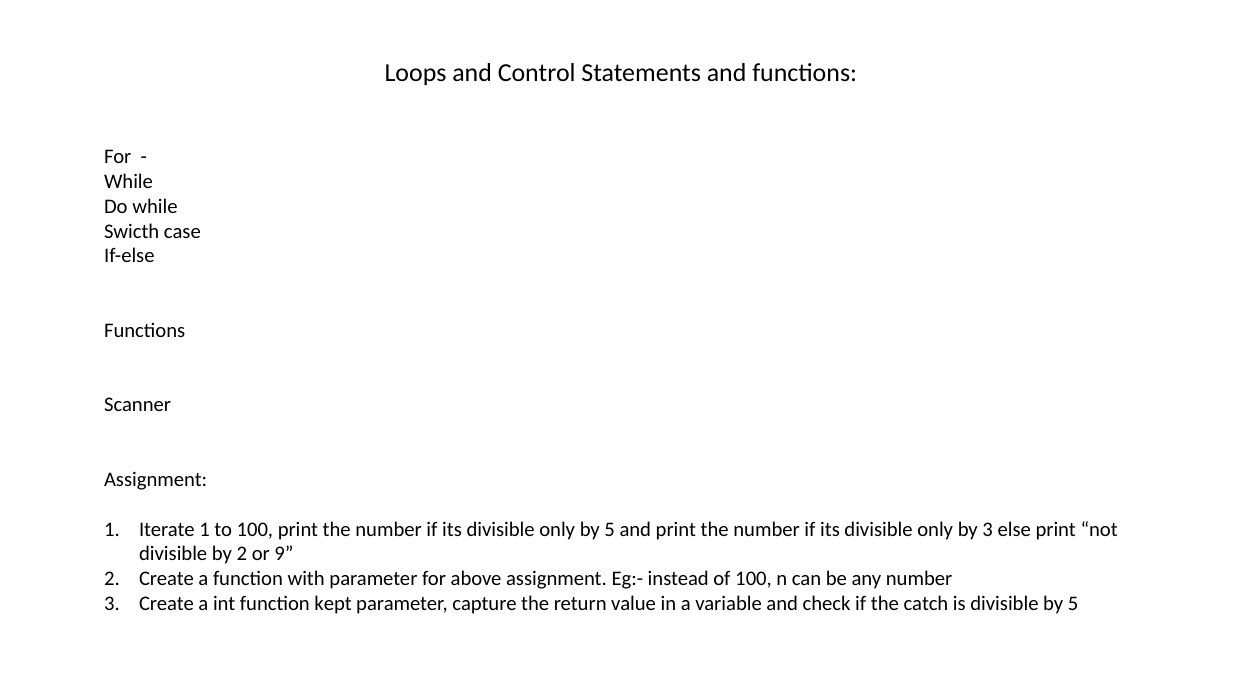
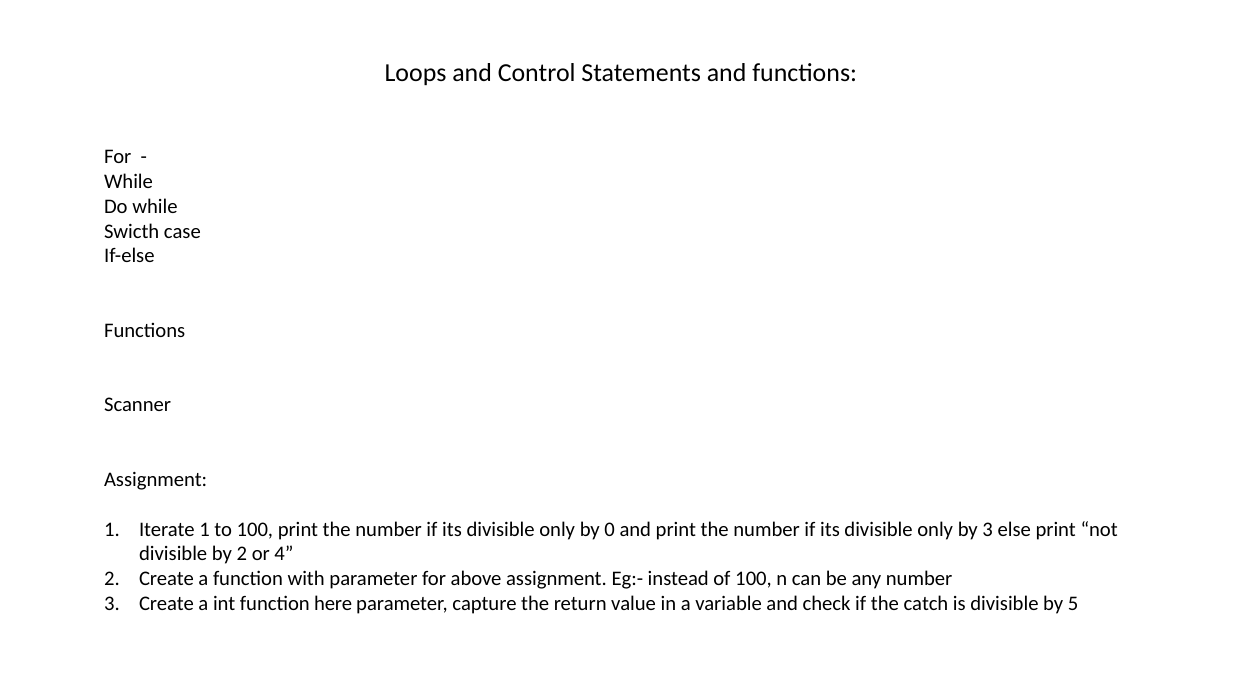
only by 5: 5 -> 0 (610, 529)
9: 9 -> 4 (284, 554)
kept: kept -> here (333, 604)
